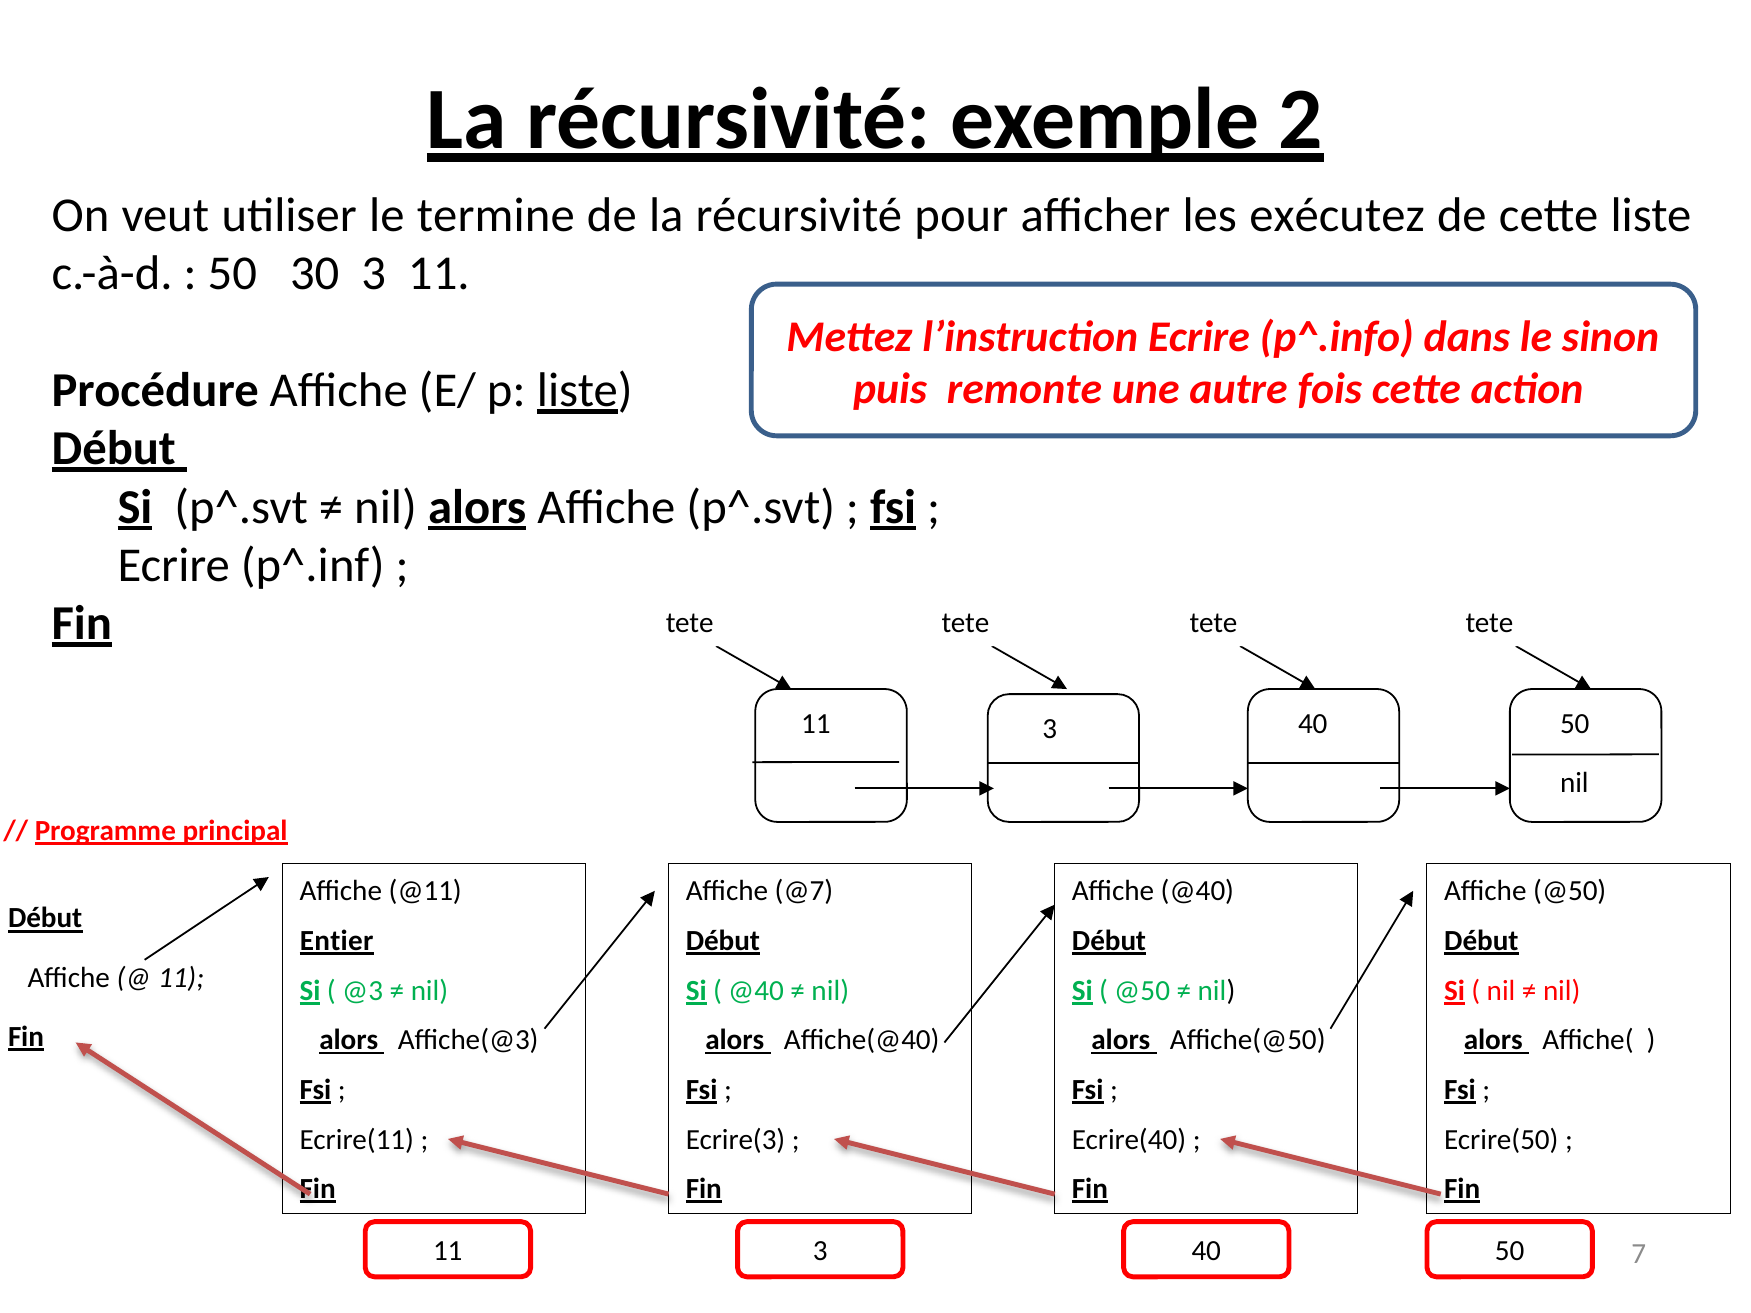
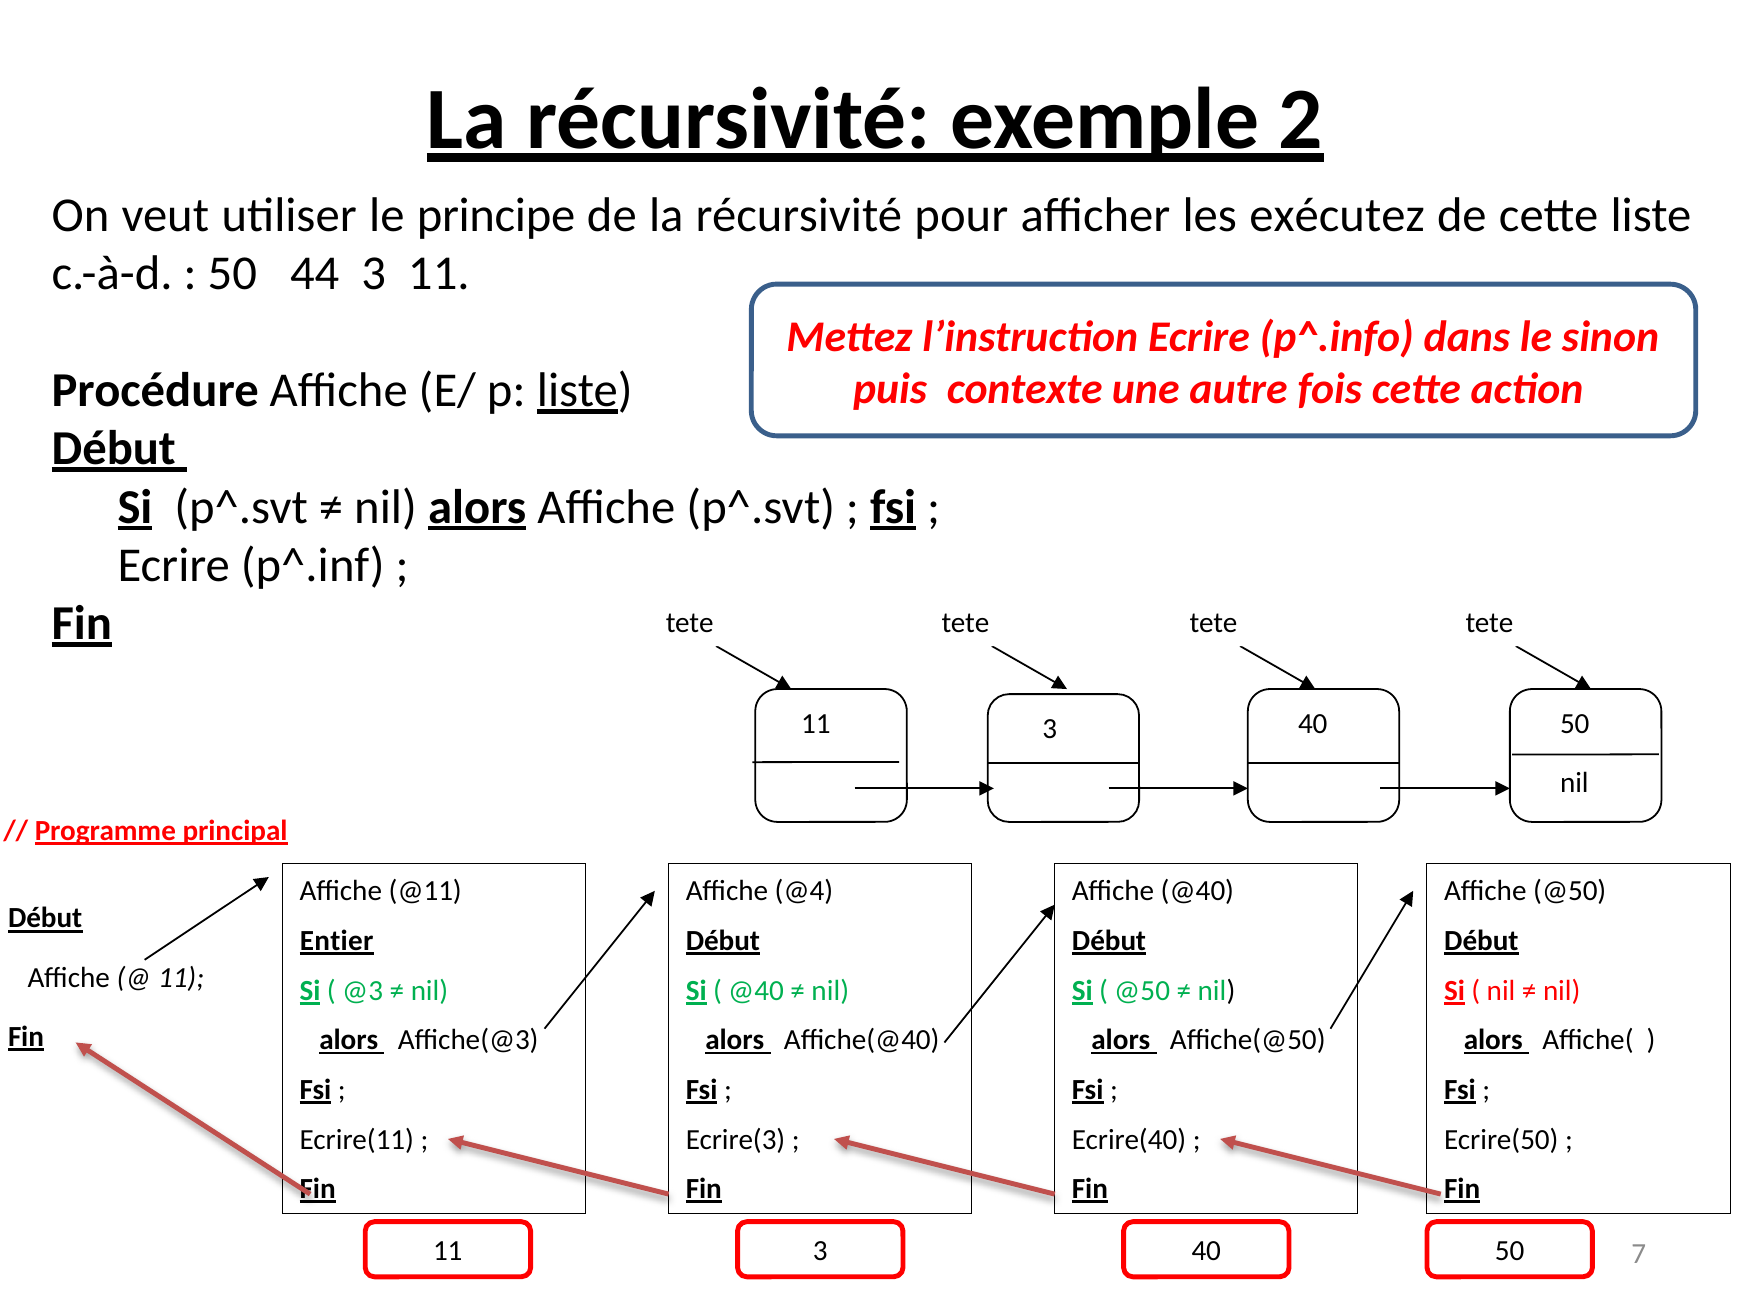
termine: termine -> principe (496, 215)
30: 30 -> 44 (315, 274)
remonte: remonte -> contexte (1025, 389)
@7: @7 -> @4 (804, 892)
